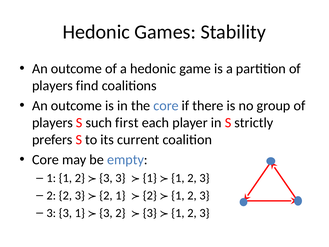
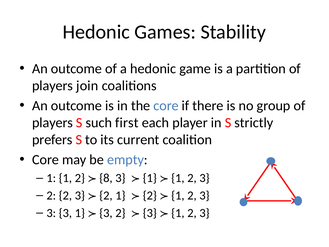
find: find -> join (87, 86)
3: 3 -> 8 (106, 178)
